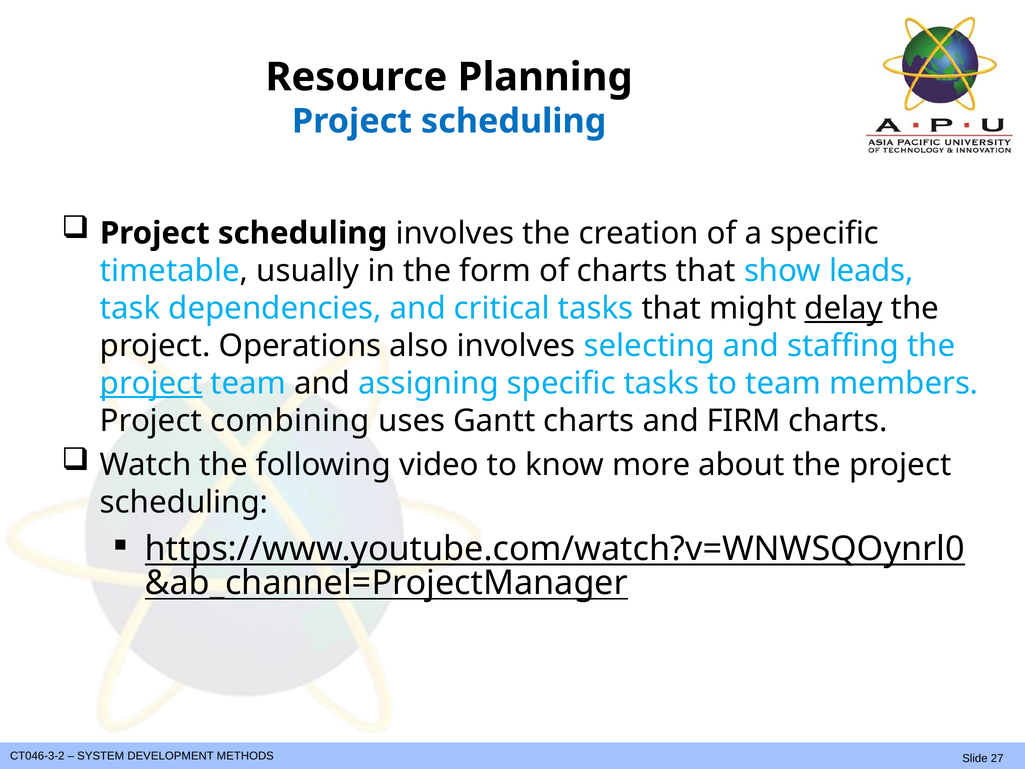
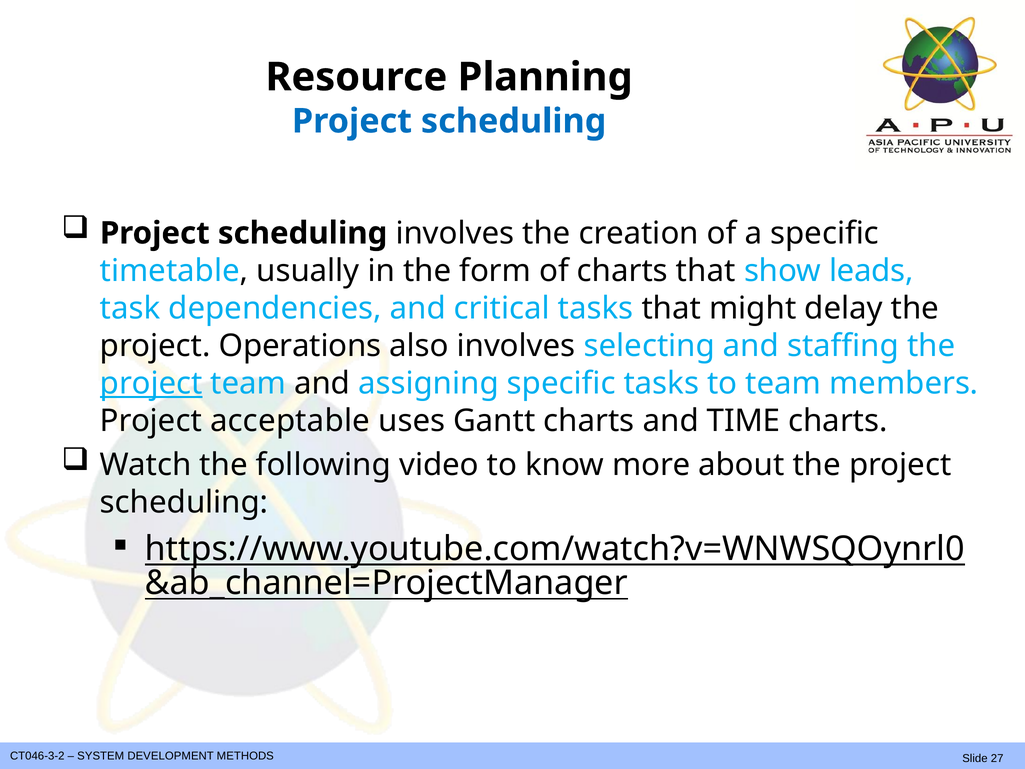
delay underline: present -> none (844, 308)
combining: combining -> acceptable (290, 421)
FIRM: FIRM -> TIME (744, 421)
